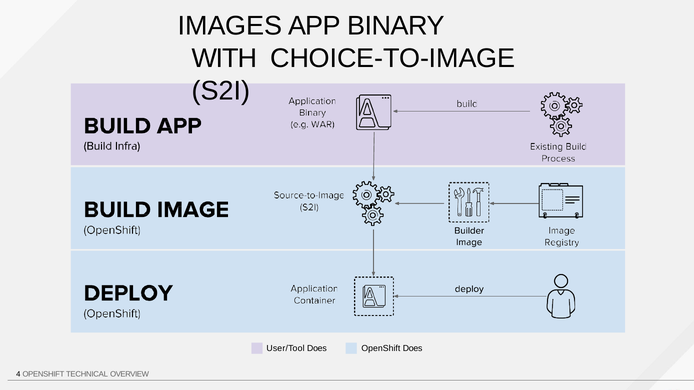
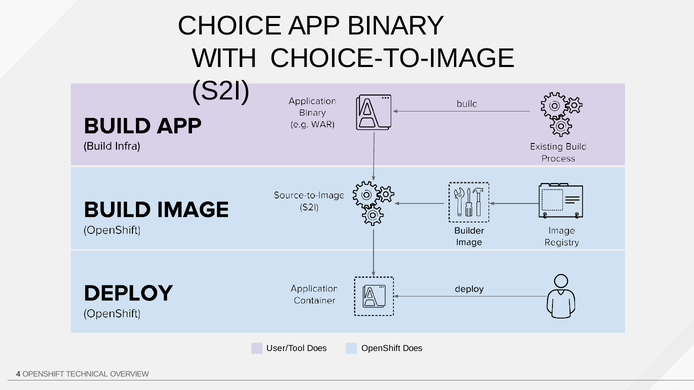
IMAGES: IMAGES -> CHOICE (230, 26)
